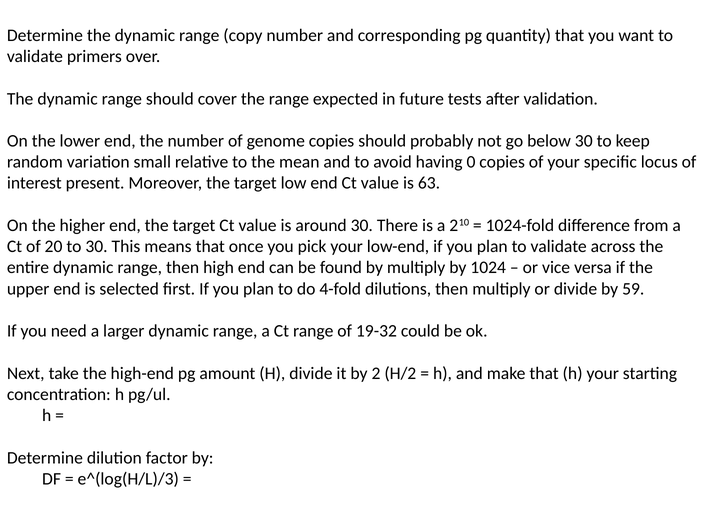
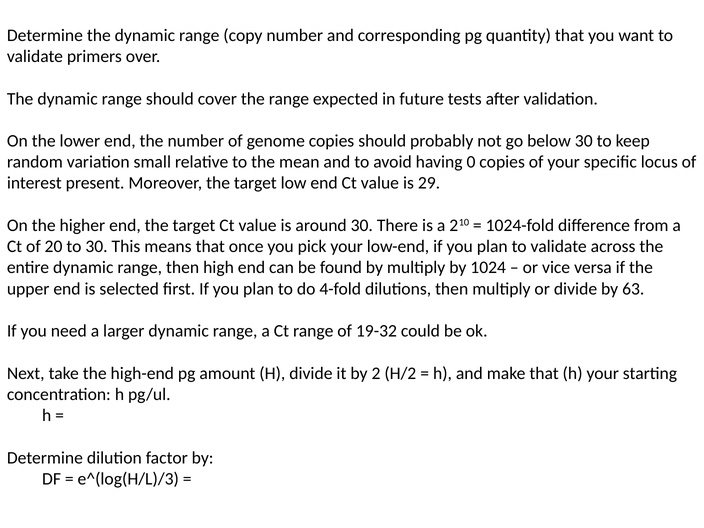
63: 63 -> 29 (429, 183)
59: 59 -> 63 (633, 289)
